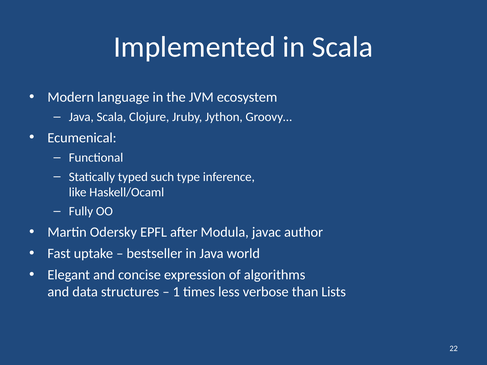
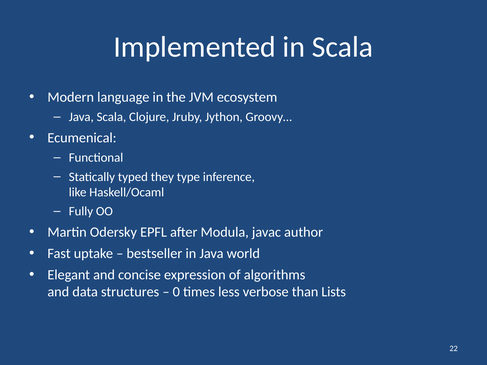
such: such -> they (162, 177)
1: 1 -> 0 (176, 292)
